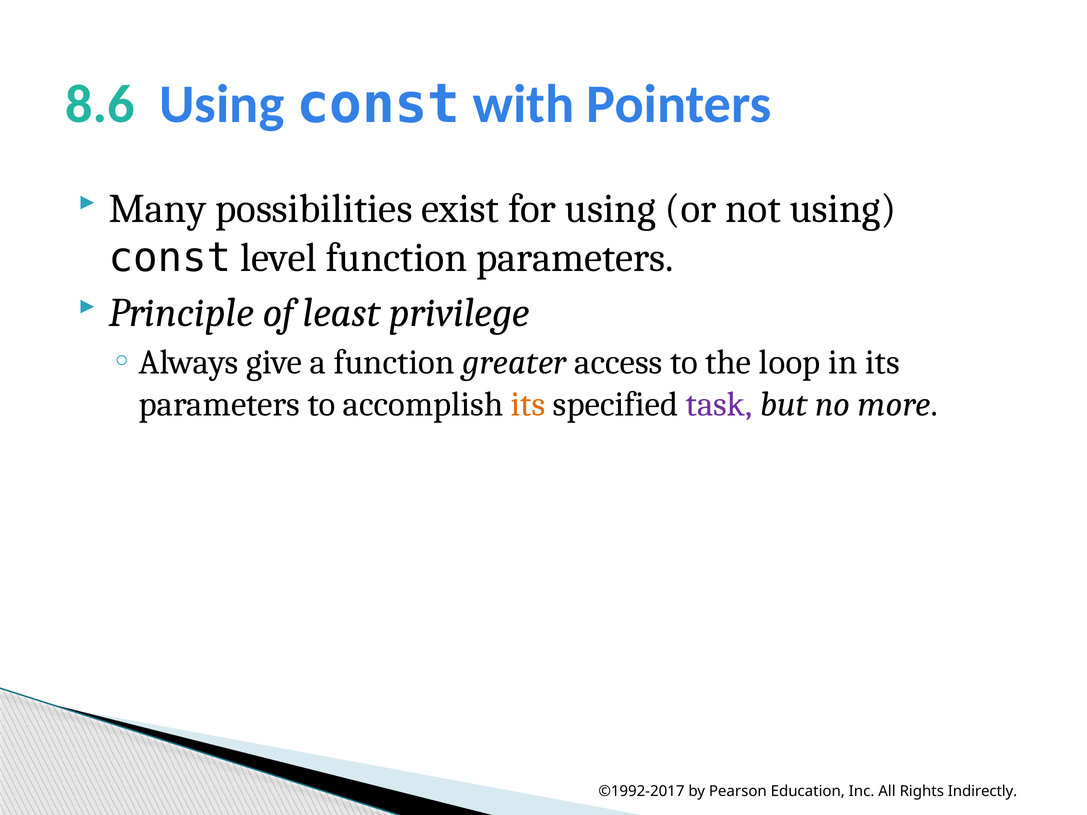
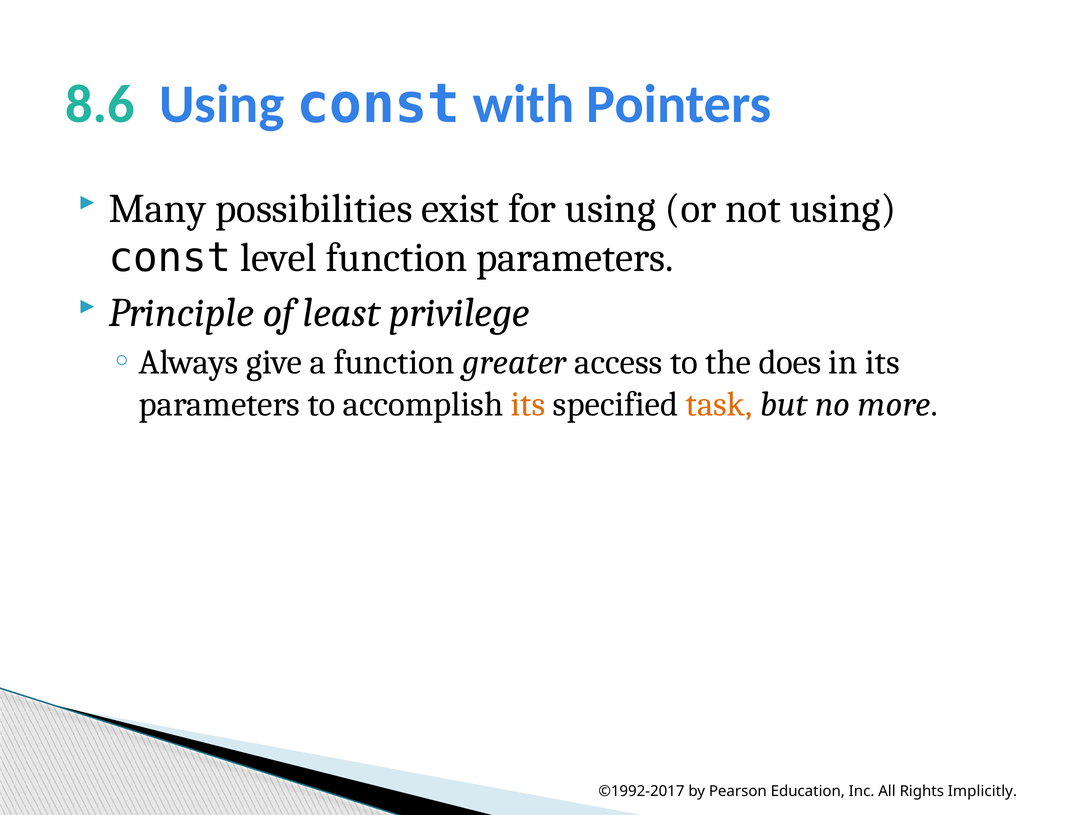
loop: loop -> does (790, 363)
task colour: purple -> orange (719, 404)
Indirectly: Indirectly -> Implicitly (982, 792)
